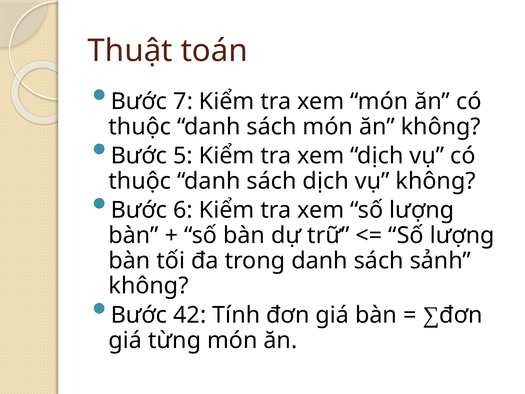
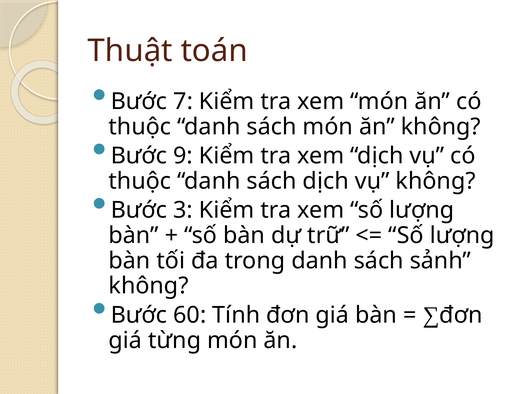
5: 5 -> 9 (183, 156)
6: 6 -> 3 (183, 210)
42: 42 -> 60 (190, 315)
